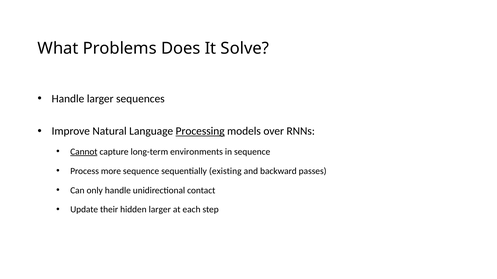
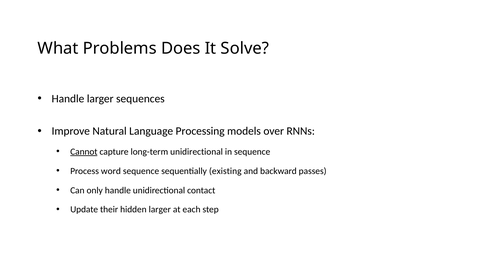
Processing underline: present -> none (200, 131)
long-term environments: environments -> unidirectional (197, 152)
more: more -> word (111, 171)
